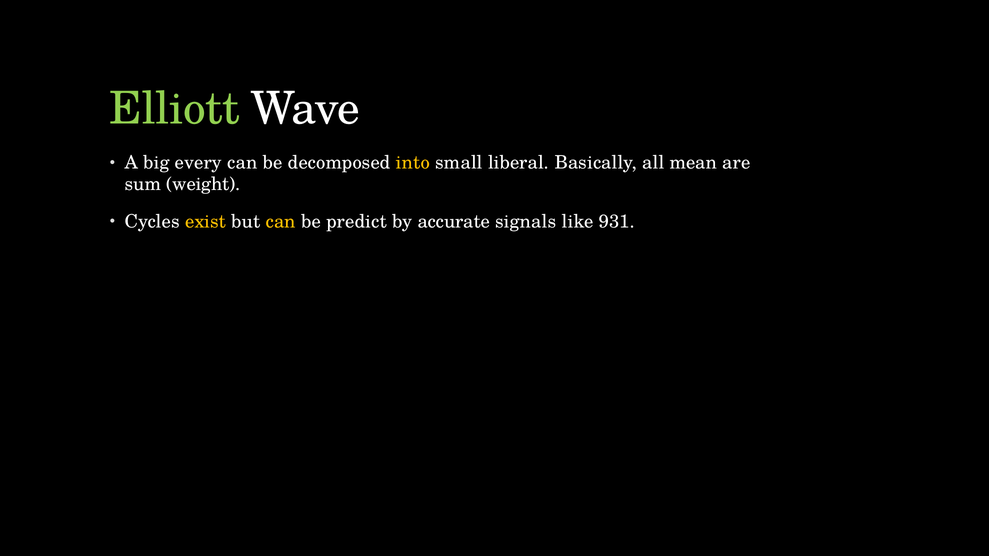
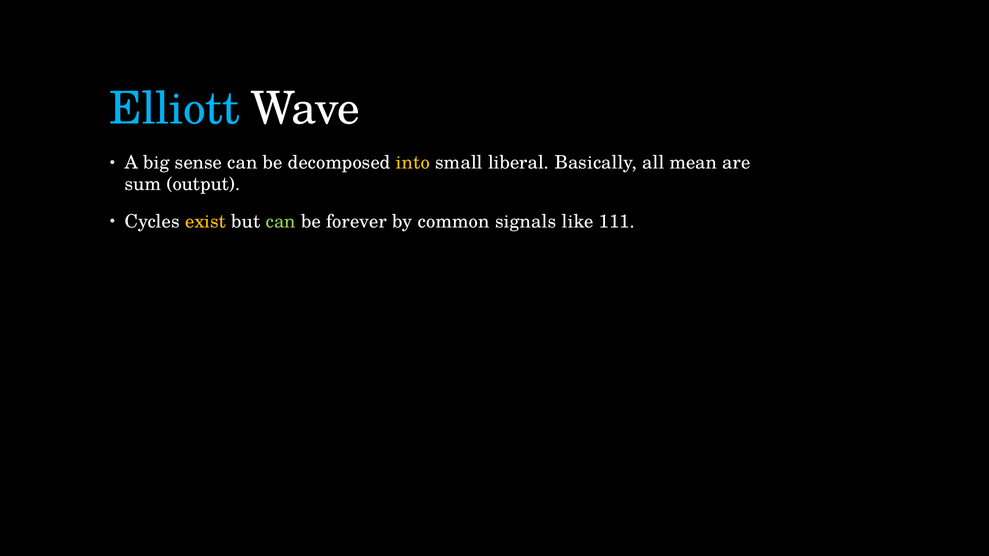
Elliott colour: light green -> light blue (175, 109)
every: every -> sense (198, 163)
weight: weight -> output (203, 184)
can colour: yellow -> light green (281, 222)
predict: predict -> forever (357, 222)
accurate: accurate -> common (454, 222)
931: 931 -> 111 (617, 222)
